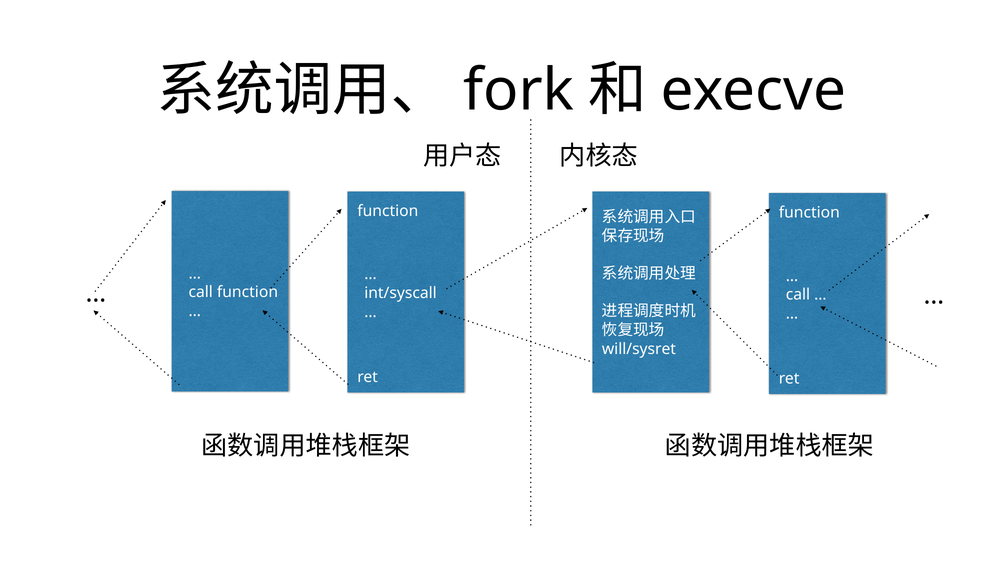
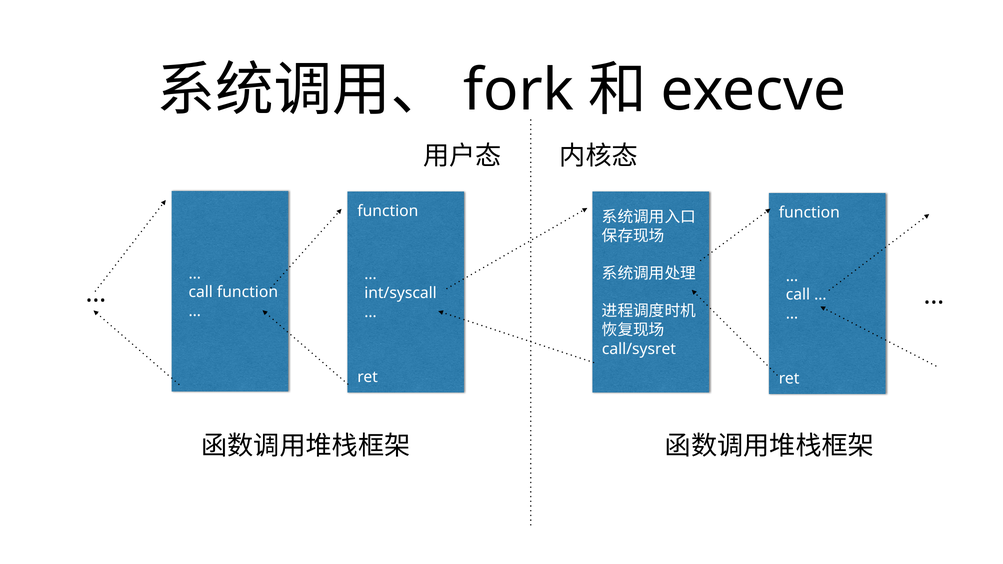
will/sysret: will/sysret -> call/sysret (639, 349)
